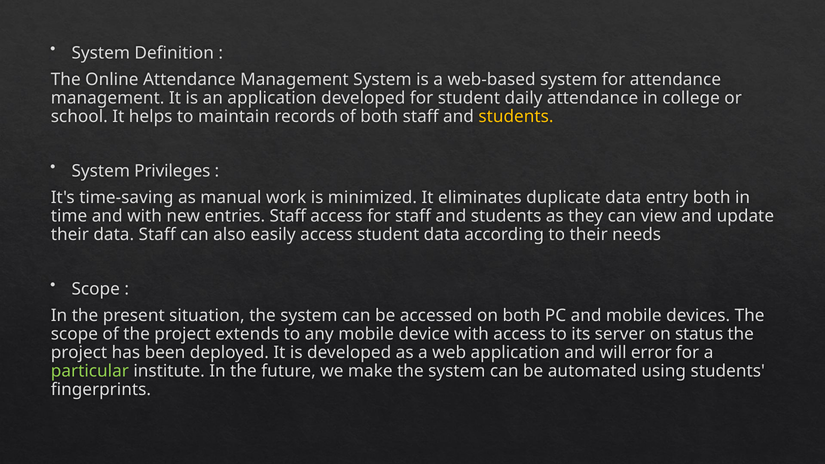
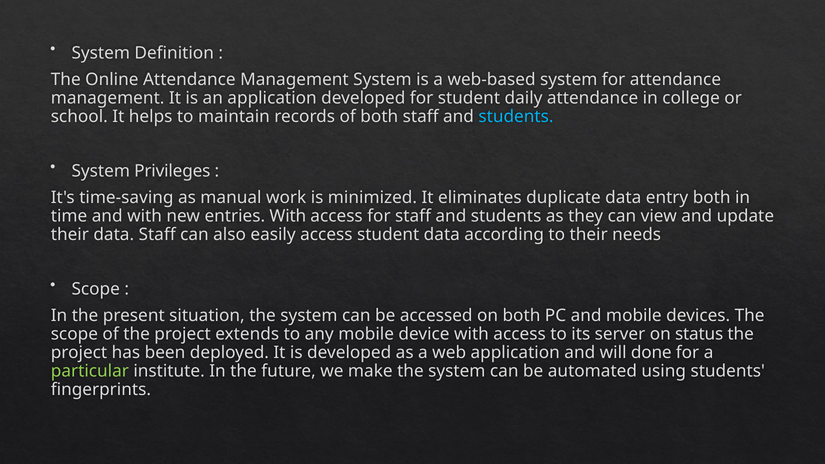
students colour: yellow -> light blue (516, 117)
entries Staff: Staff -> With (288, 216)
error: error -> done (651, 353)
